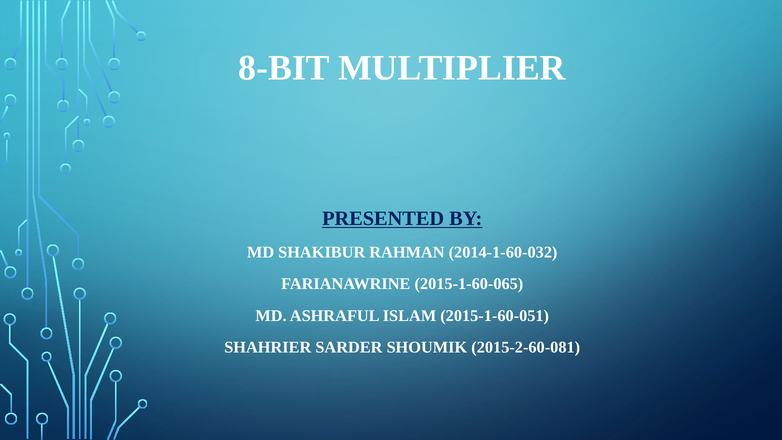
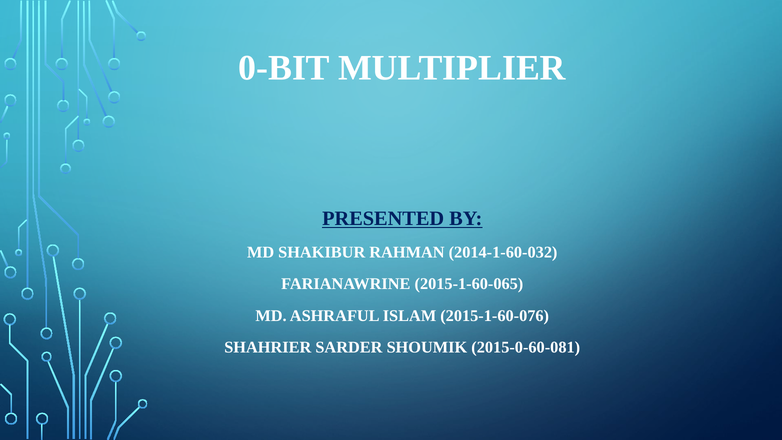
8-BIT: 8-BIT -> 0-BIT (284, 68)
2015-1-60-051: 2015-1-60-051 -> 2015-1-60-076 (495, 316)
2015-2-60-081: 2015-2-60-081 -> 2015-0-60-081 (526, 347)
